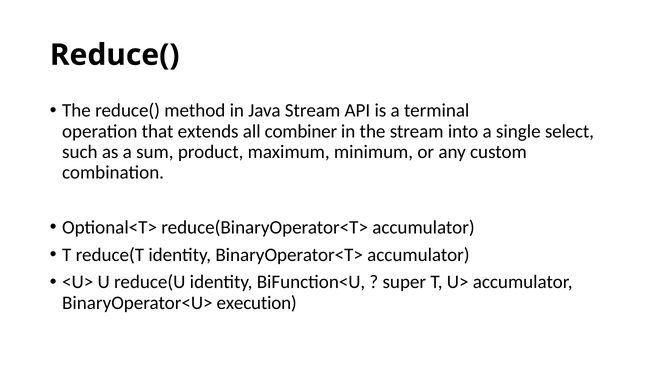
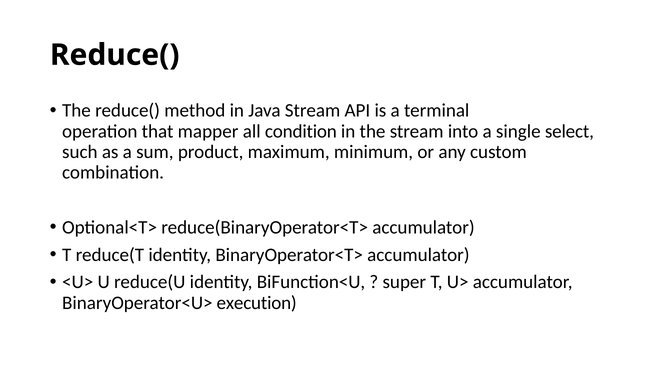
extends: extends -> mapper (208, 131)
combiner: combiner -> condition (301, 131)
